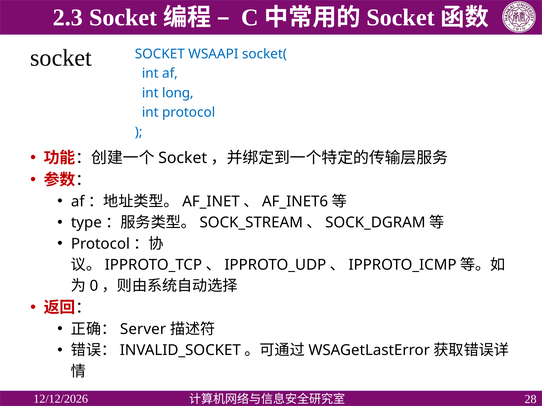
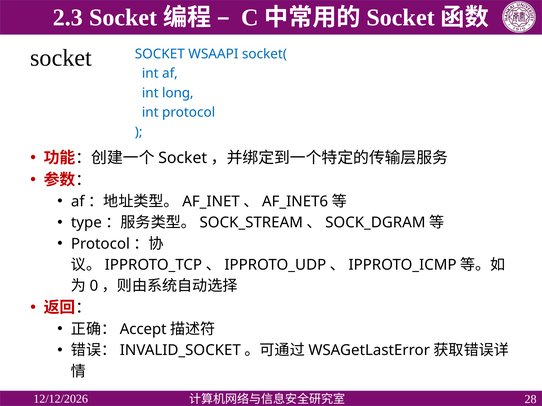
Server: Server -> Accept (143, 330)
